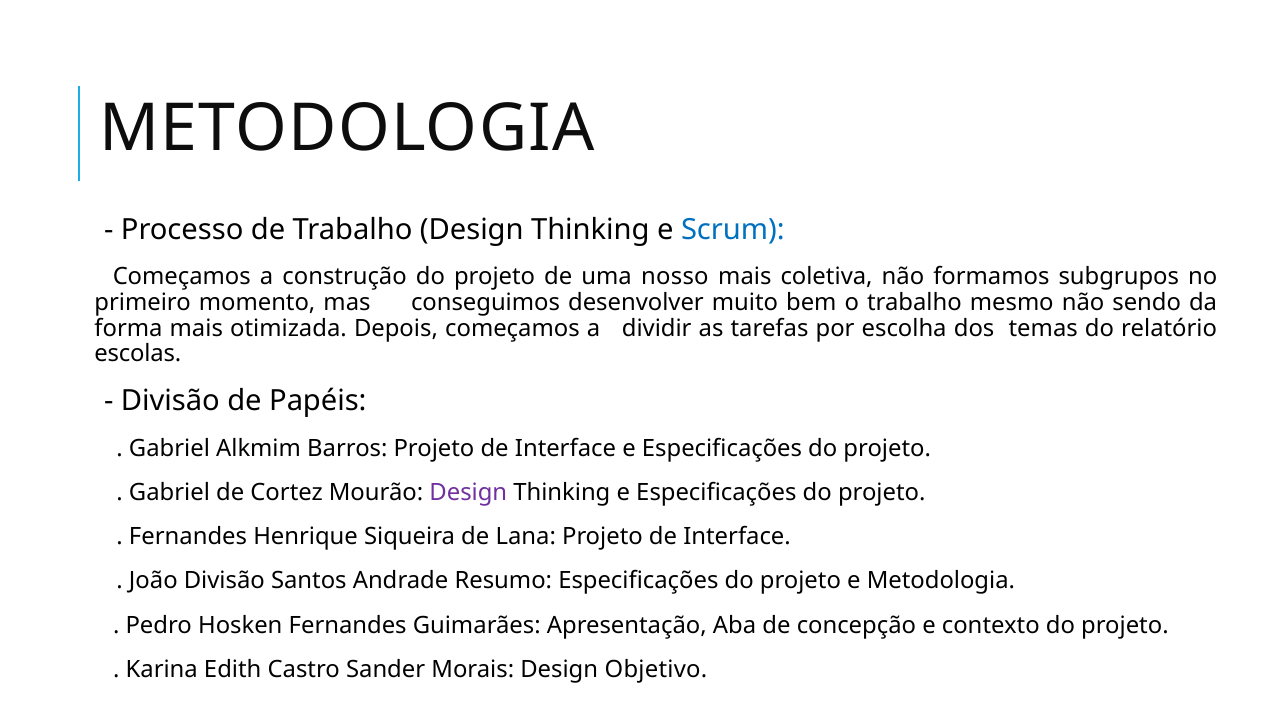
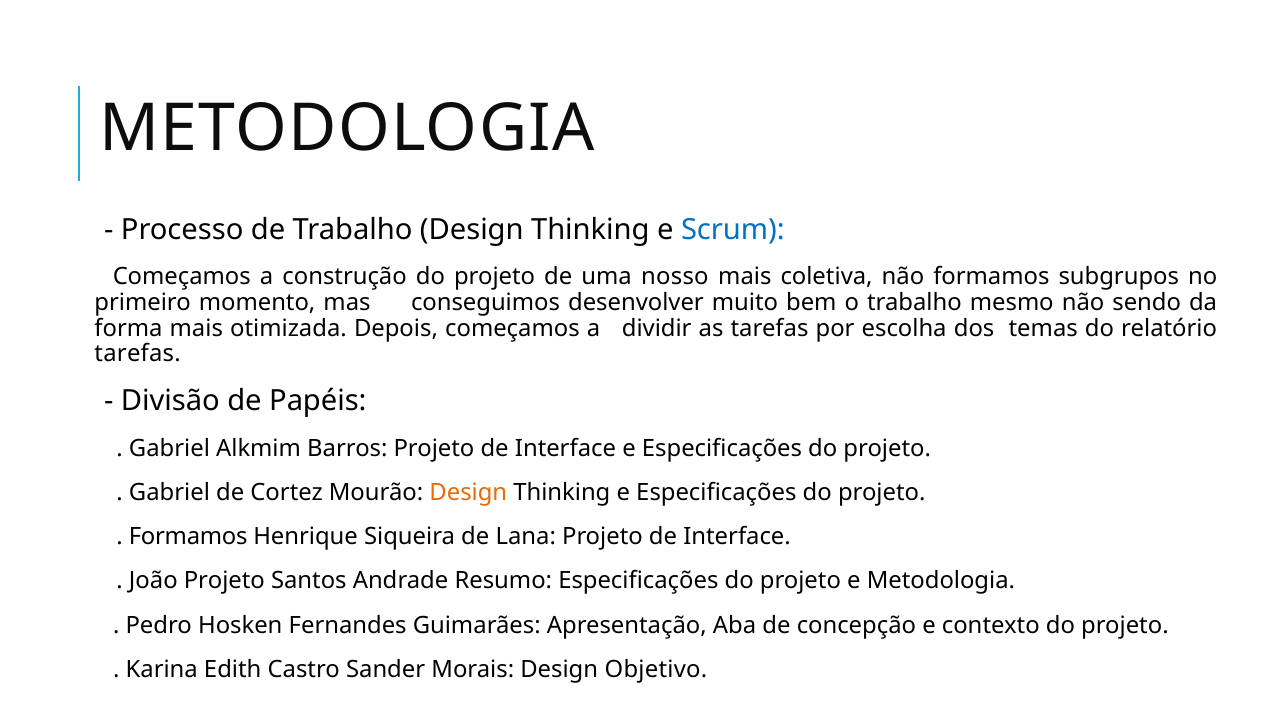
escolas: escolas -> tarefas (138, 354)
Design colour: purple -> orange (468, 493)
Fernandes: Fernandes -> Formamos (188, 537)
João Divisão: Divisão -> Projeto (224, 582)
